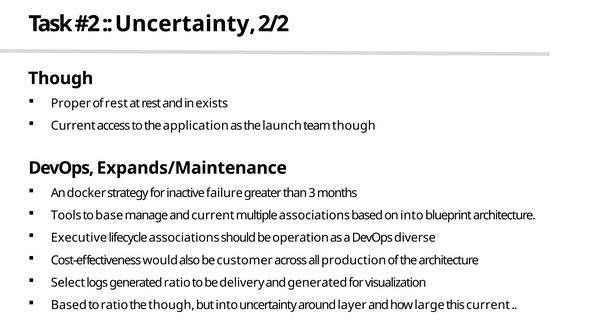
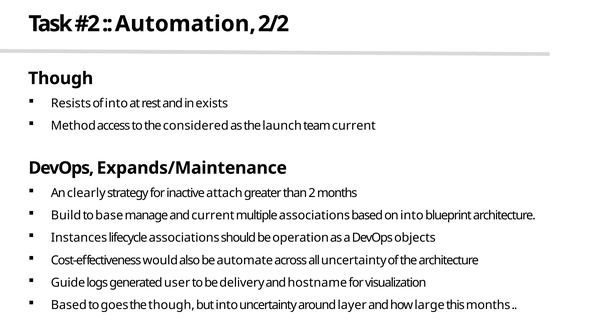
Uncertainty: Uncertainty -> Automation (185, 24)
Proper: Proper -> Resists (71, 103)
of rest: rest -> into (116, 103)
Current: Current -> Method (73, 126)
application: application -> considered (196, 126)
team though: though -> current (354, 126)
docker: docker -> clearly (86, 193)
failure: failure -> attach (224, 193)
3: 3 -> 2 (312, 193)
Tools: Tools -> Build (66, 215)
Executive: Executive -> Instances (79, 238)
diverse: diverse -> objects (415, 238)
customer: customer -> automate (245, 260)
all production: production -> uncertainty (354, 260)
Select: Select -> Guide (68, 282)
generated ratio: ratio -> user (177, 282)
and generated: generated -> hostname (317, 282)
to ratio: ratio -> goes (115, 305)
this current: current -> months (488, 305)
